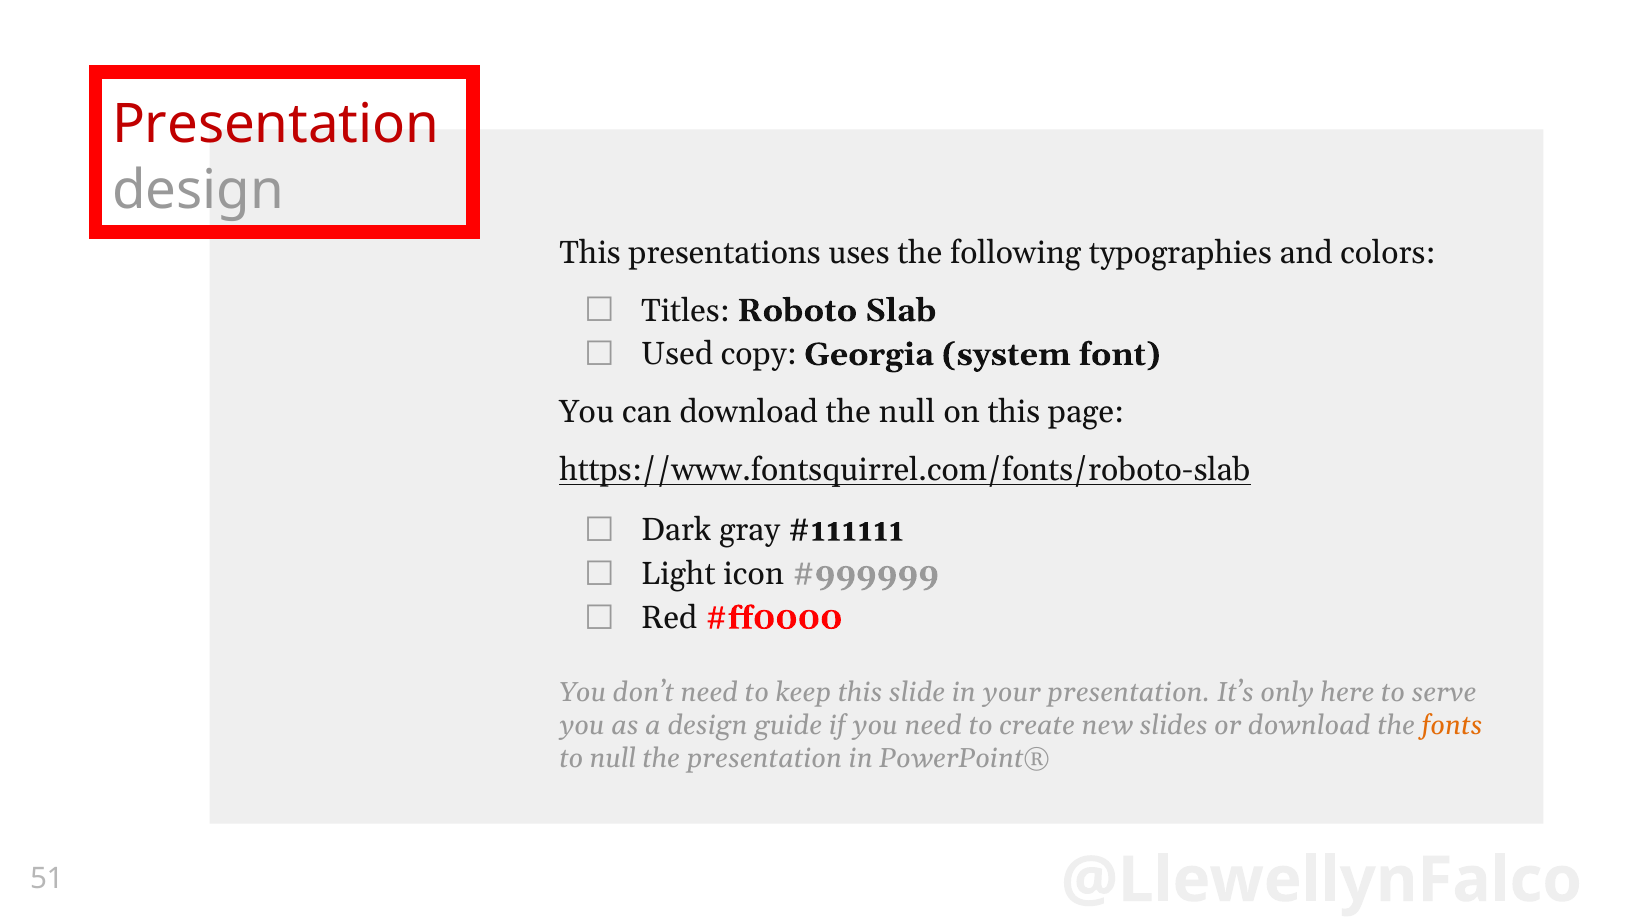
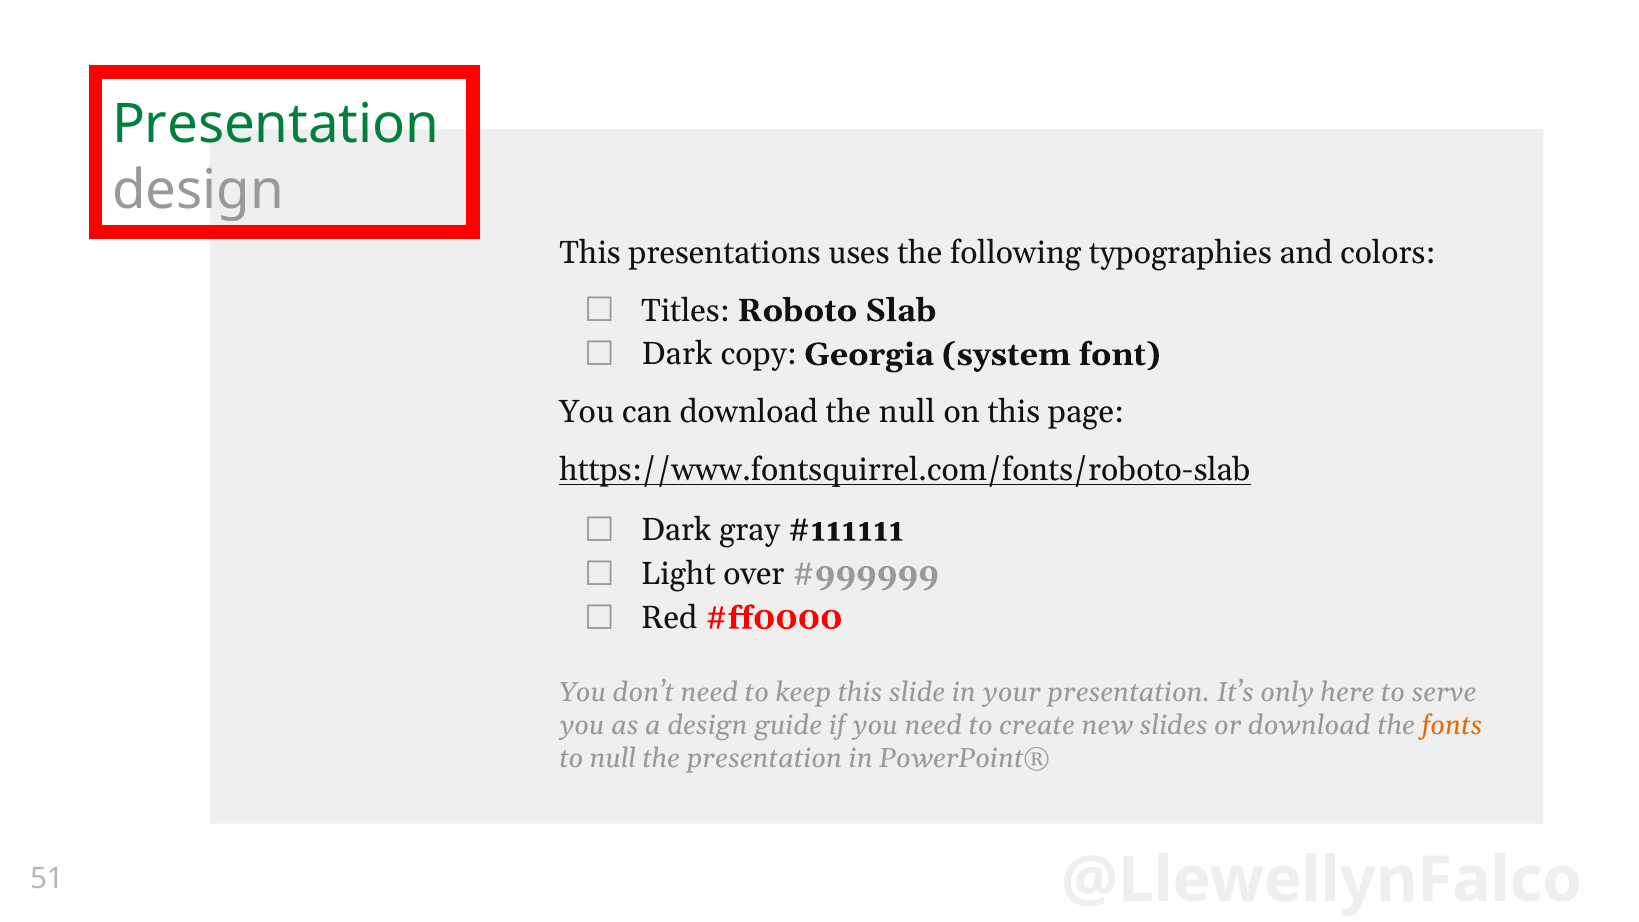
Presentation colour: red -> green (275, 125)
Used: Used -> Dark (677, 354)
icon: icon -> over (754, 574)
